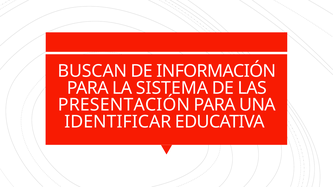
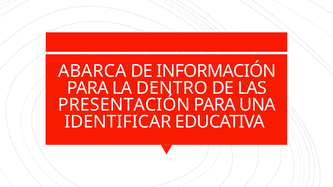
BUSCAN: BUSCAN -> ABARCA (92, 71)
SISTEMA: SISTEMA -> DENTRO (172, 88)
